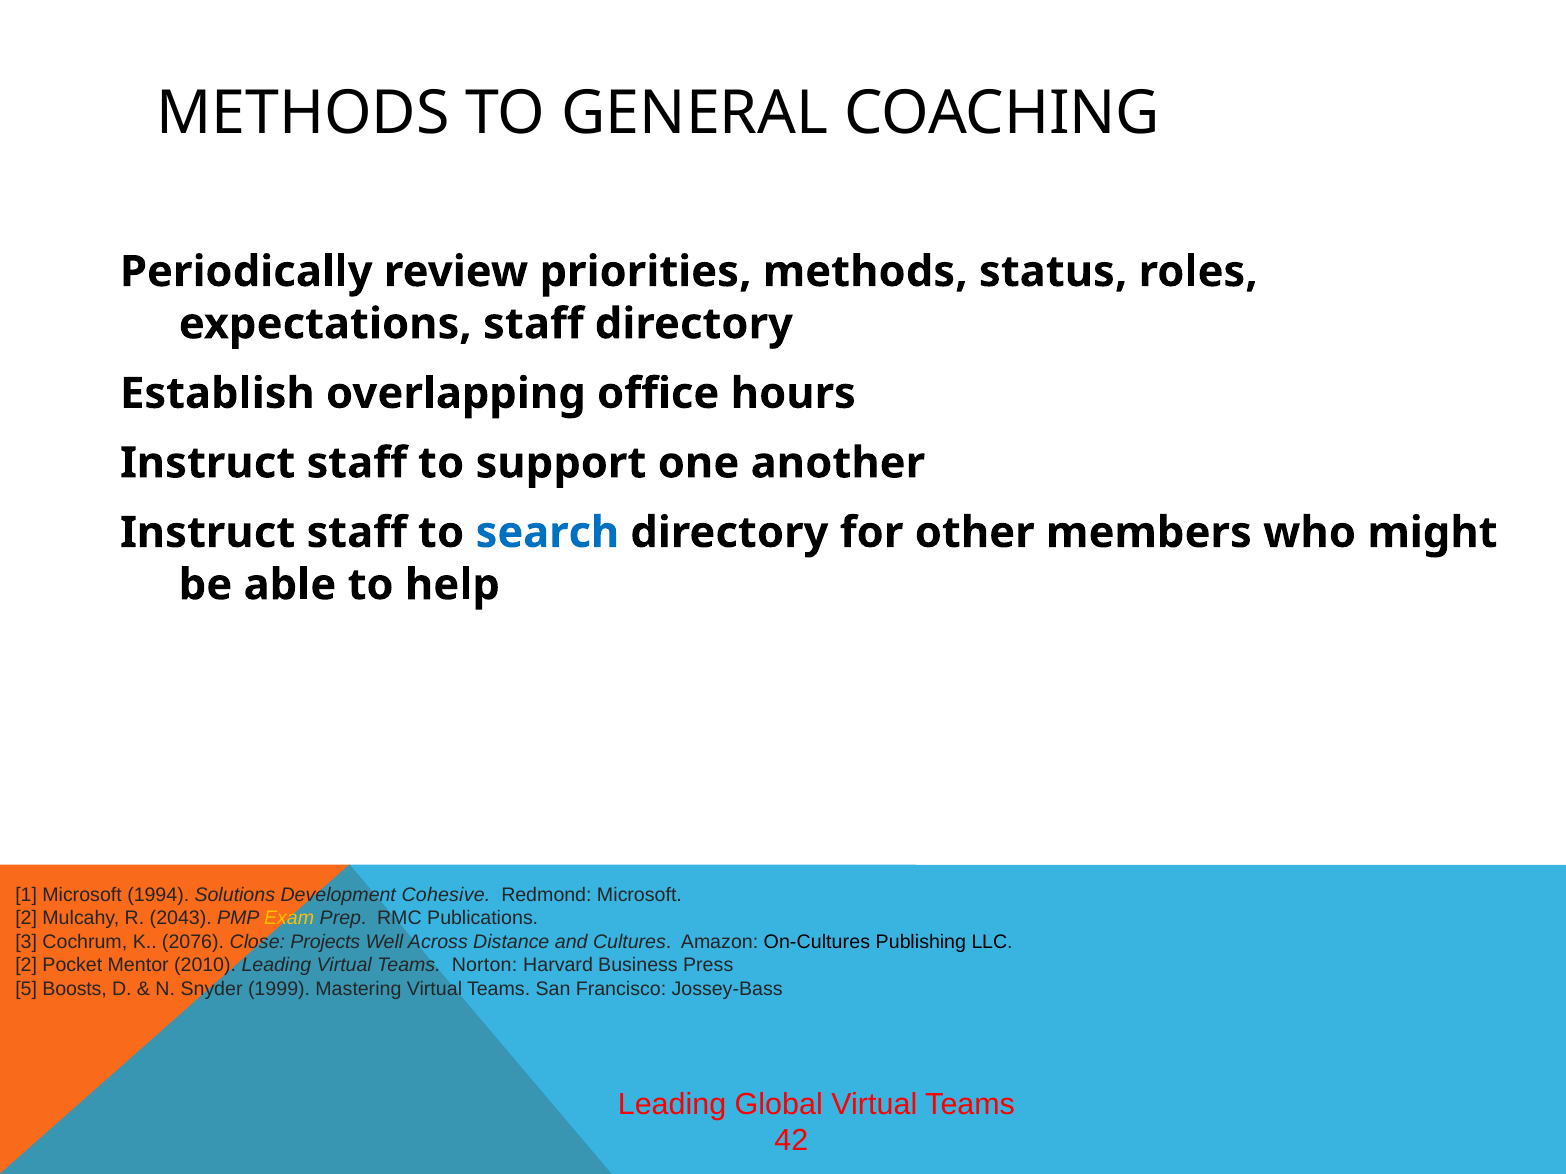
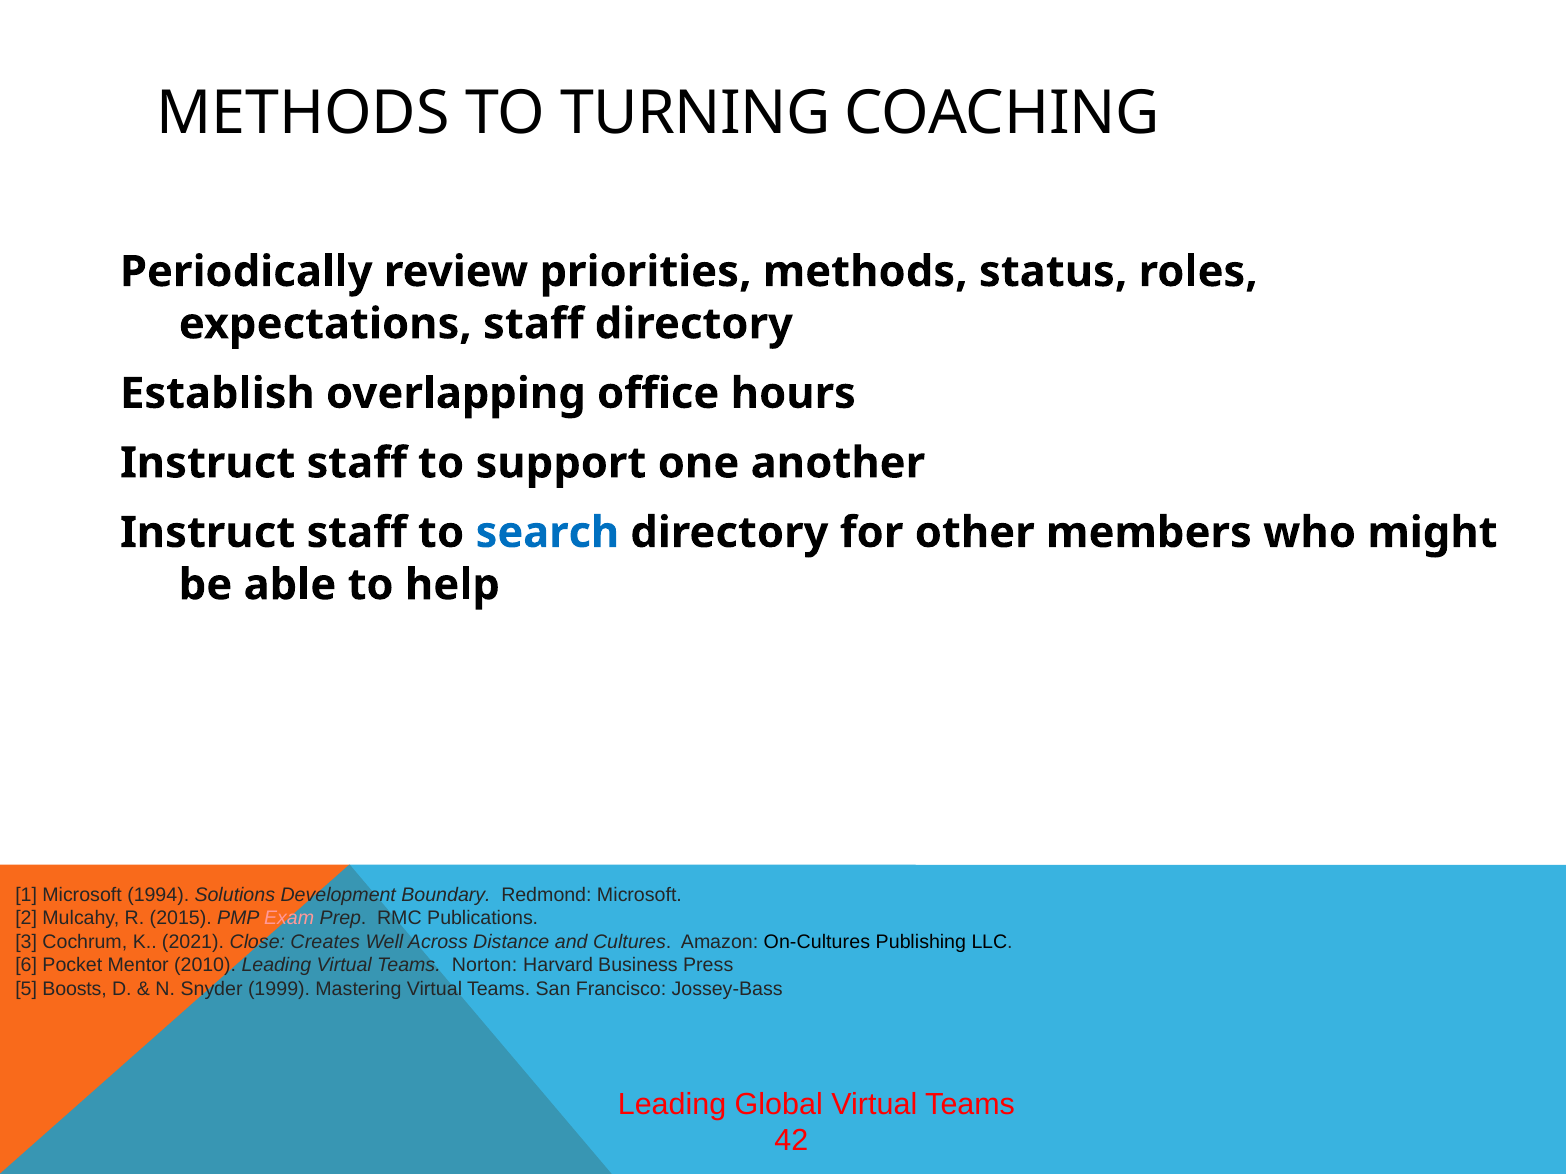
GENERAL: GENERAL -> TURNING (695, 114)
Cohesive: Cohesive -> Boundary (446, 895)
2043: 2043 -> 2015 (181, 919)
Exam colour: yellow -> pink (289, 919)
2076: 2076 -> 2021 (193, 942)
Projects: Projects -> Creates (325, 942)
2: 2 -> 6 (26, 966)
